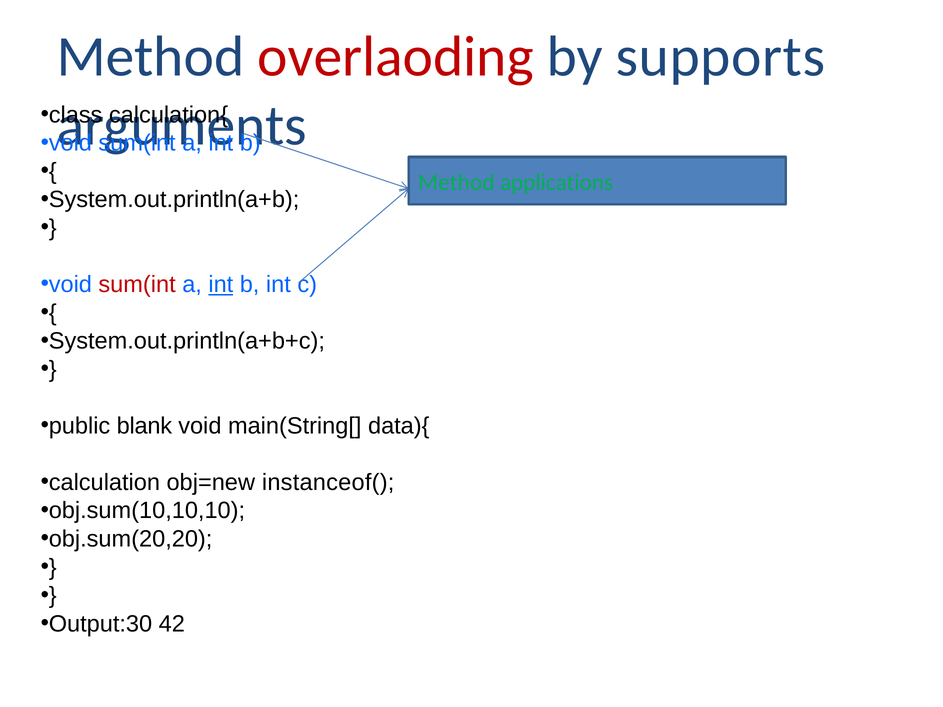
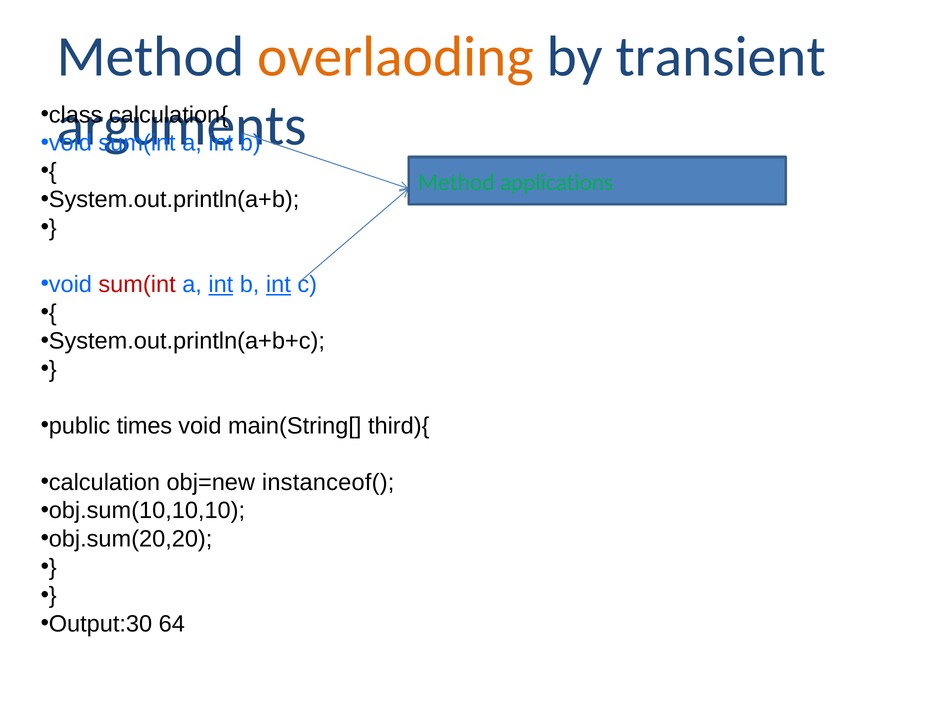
overlaoding colour: red -> orange (396, 57)
supports: supports -> transient (721, 57)
int underline: none -> present (278, 285)
blank: blank -> times (144, 426)
data){: data){ -> third){ (399, 426)
42: 42 -> 64 (172, 624)
